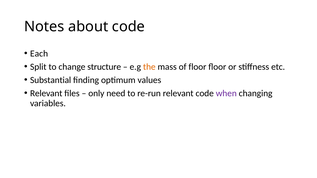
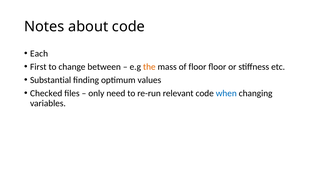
Split: Split -> First (38, 67)
structure: structure -> between (104, 67)
Relevant: Relevant -> Checked (46, 93)
when colour: purple -> blue (226, 93)
